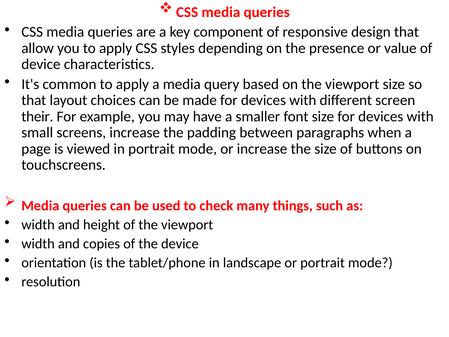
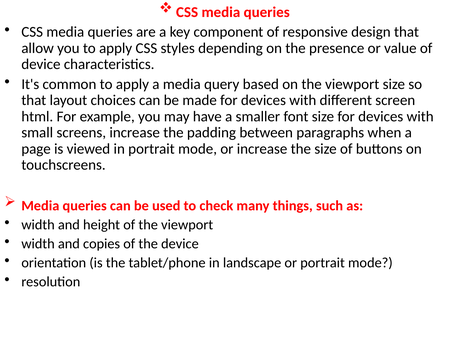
their: their -> html (37, 116)
